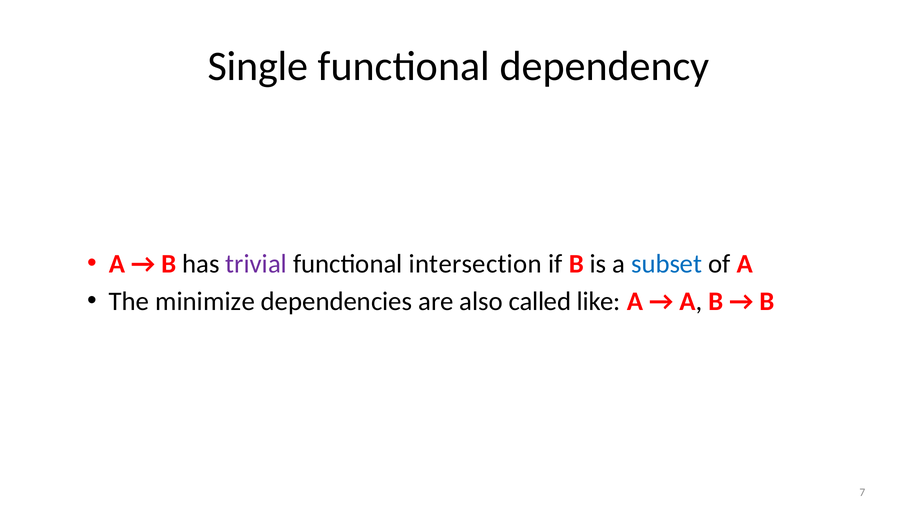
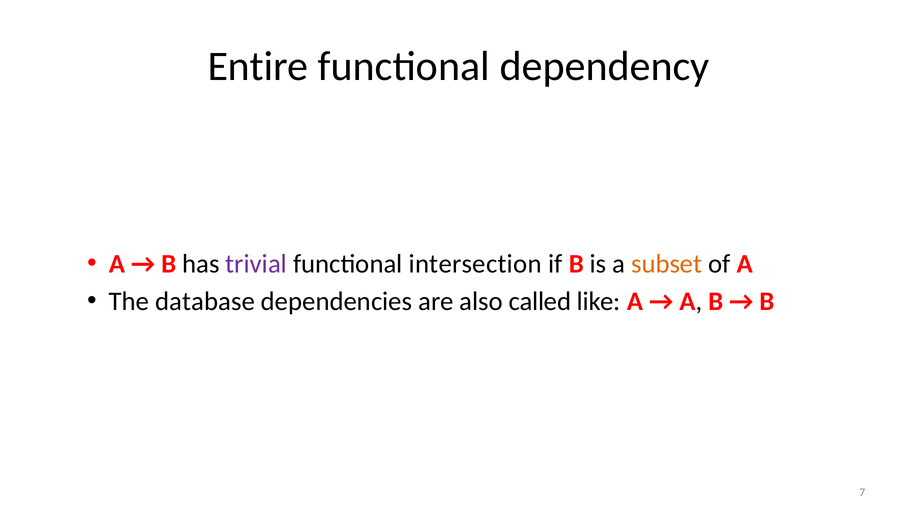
Single: Single -> Entire (258, 67)
subset colour: blue -> orange (667, 264)
minimize: minimize -> database (205, 301)
